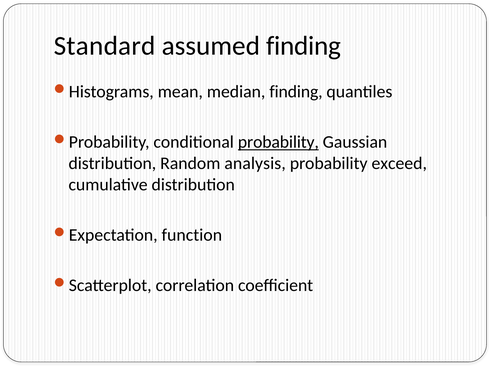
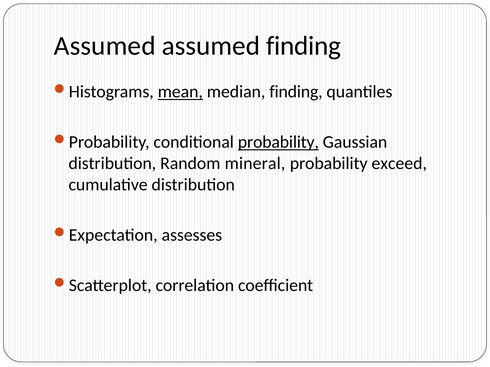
Standard: Standard -> Assumed (105, 46)
mean underline: none -> present (180, 92)
analysis: analysis -> mineral (255, 164)
function: function -> assesses (192, 235)
